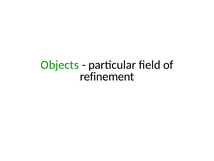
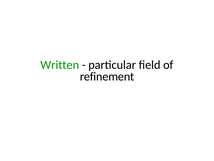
Objects: Objects -> Written (60, 65)
